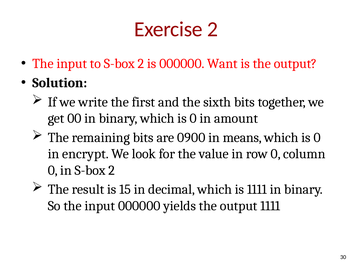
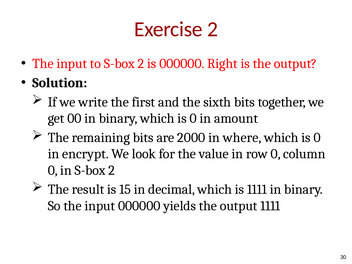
Want: Want -> Right (222, 64)
0900: 0900 -> 2000 (191, 138)
means: means -> where (242, 138)
